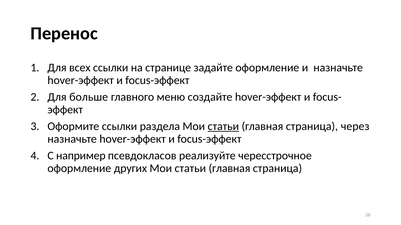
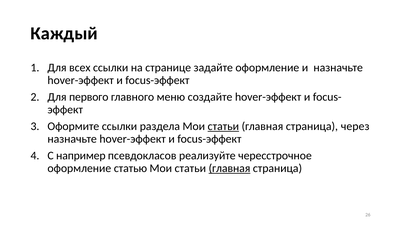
Перенос: Перенос -> Каждый (64, 34)
больше: больше -> первого (89, 97)
других: других -> статью (130, 169)
главная underline: none -> present (229, 169)
